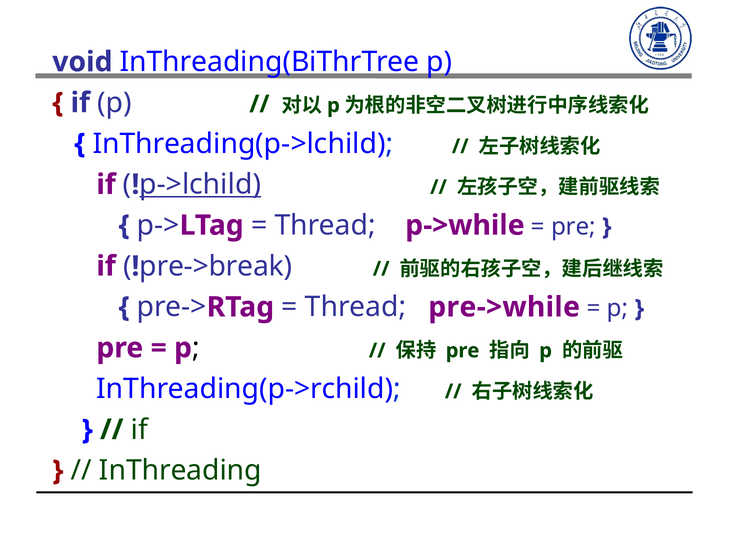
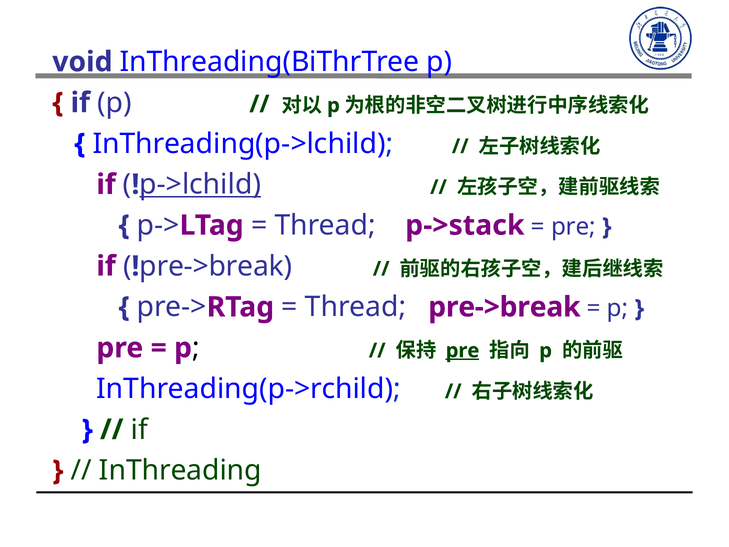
p->while: p->while -> p->stack (465, 225)
Thread pre->while: pre->while -> pre->break (504, 307)
pre underline: none -> present (463, 350)
